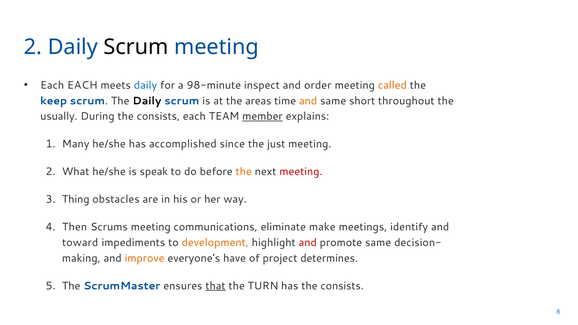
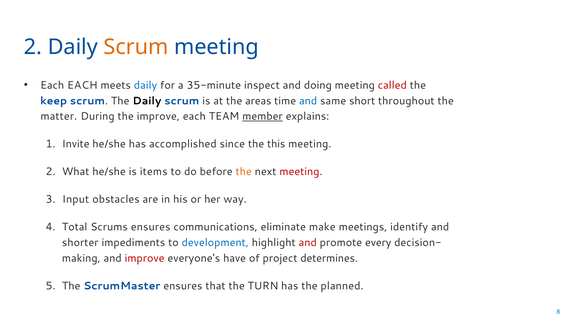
Scrum colour: black -> orange (136, 47)
98-minute: 98-minute -> 35-minute (214, 85)
order: order -> doing (318, 85)
called colour: orange -> red (392, 85)
and colour: orange -> blue (308, 101)
usually: usually -> matter (59, 116)
During the consists: consists -> improve (158, 116)
Many: Many -> Invite (76, 144)
just: just -> this (276, 144)
speak: speak -> items (154, 172)
Thing: Thing -> Input (76, 199)
Then: Then -> Total (75, 227)
Scrums meeting: meeting -> ensures (151, 227)
toward: toward -> shorter (80, 243)
development colour: orange -> blue (215, 243)
promote same: same -> every (378, 243)
improve colour: orange -> red (145, 258)
that underline: present -> none (215, 286)
has the consists: consists -> planned (342, 286)
